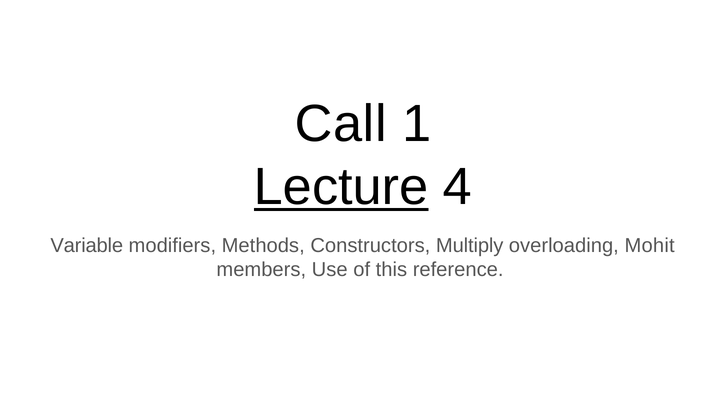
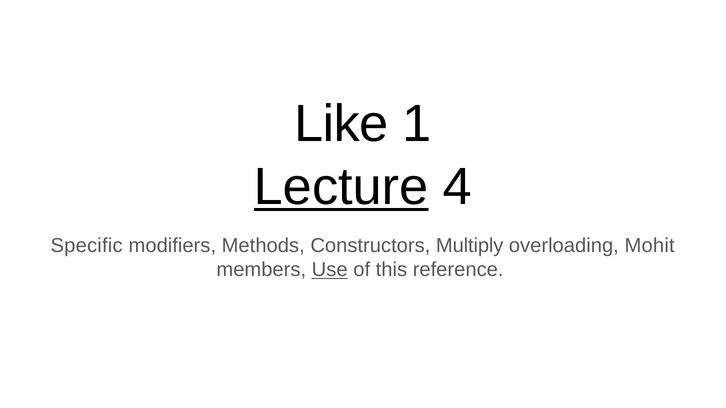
Call: Call -> Like (341, 124)
Variable: Variable -> Specific (87, 246)
Use underline: none -> present (330, 270)
